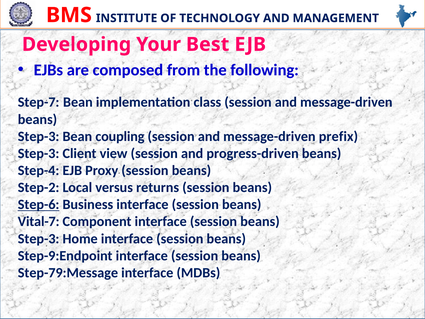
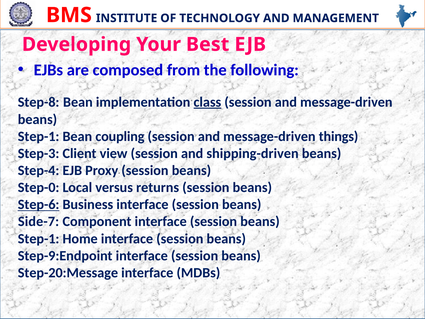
Step-7: Step-7 -> Step-8 (39, 102)
class underline: none -> present (207, 102)
Step-3: Step-3 -> Step-1 (39, 136)
prefix: prefix -> things (339, 136)
progress-driven: progress-driven -> shipping-driven (253, 153)
Step-2: Step-2 -> Step-0 (39, 187)
Vital-7: Vital-7 -> Side-7 (39, 221)
Step-3: Step-3 -> Step-1 (39, 238)
Step-79:Message: Step-79:Message -> Step-20:Message (68, 272)
